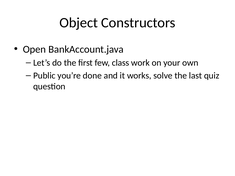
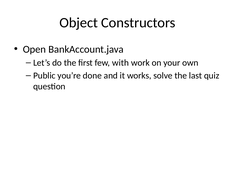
class: class -> with (120, 63)
